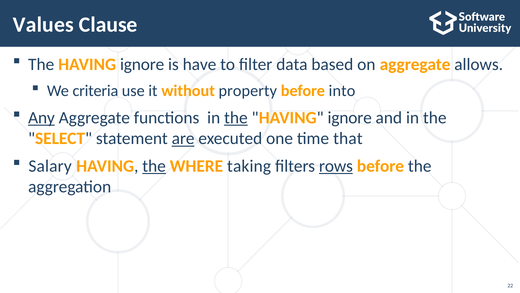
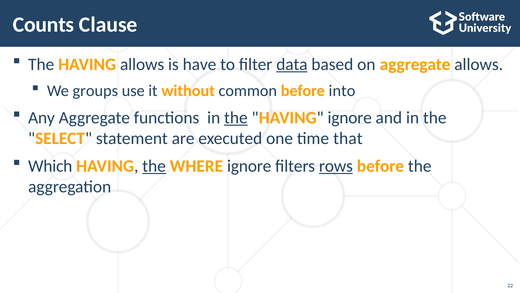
Values: Values -> Counts (44, 25)
ignore: ignore -> allows (142, 64)
data underline: none -> present (292, 64)
criteria: criteria -> groups (95, 91)
property: property -> common (248, 91)
Any underline: present -> none (41, 118)
are underline: present -> none (183, 138)
Salary: Salary -> Which (50, 166)
WHERE taking: taking -> ignore (249, 166)
